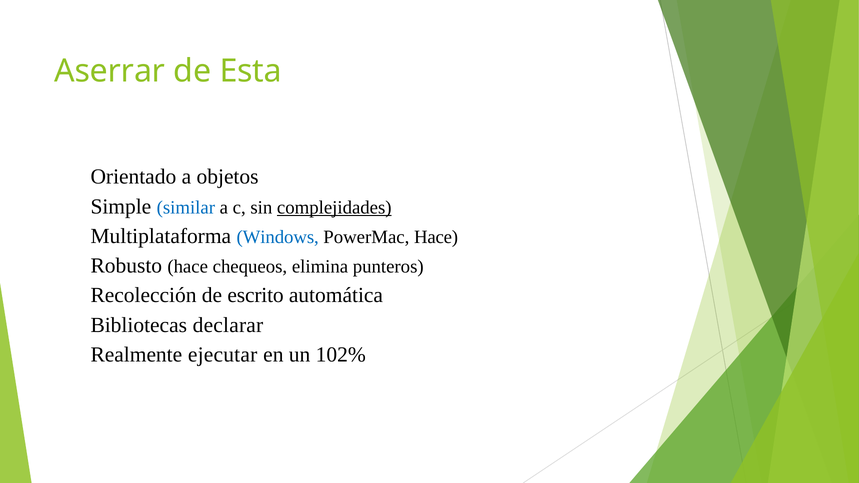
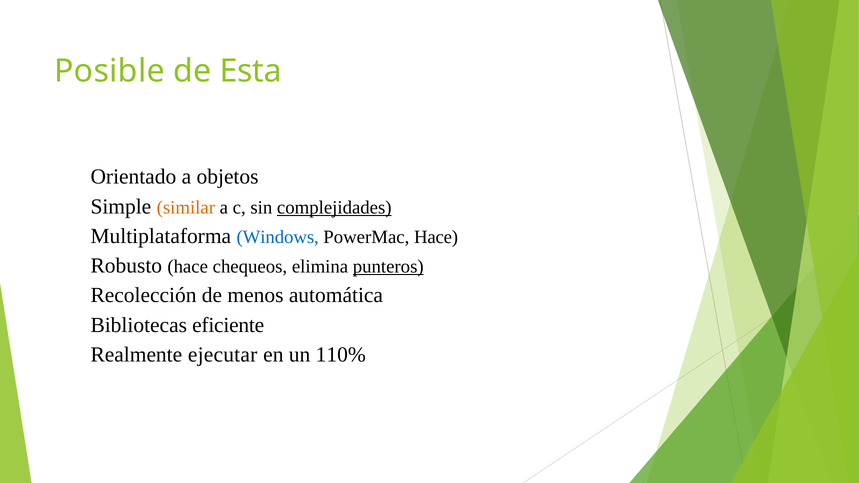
Aserrar: Aserrar -> Posible (109, 71)
similar colour: blue -> orange (186, 207)
punteros underline: none -> present (388, 267)
escrito: escrito -> menos (256, 295)
declarar: declarar -> eficiente (228, 325)
102%: 102% -> 110% (341, 355)
